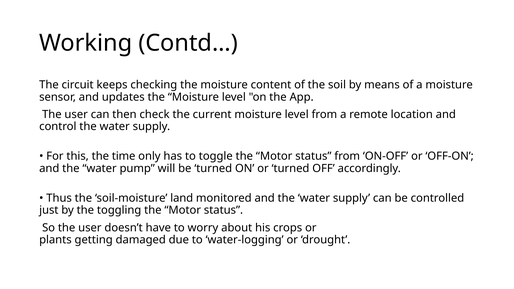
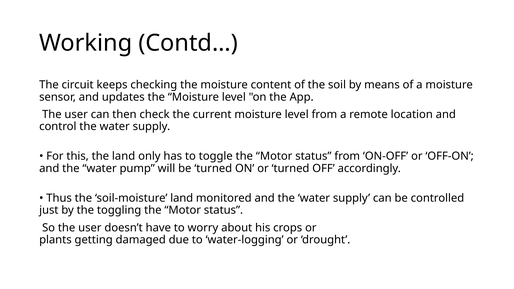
the time: time -> land (124, 156)
